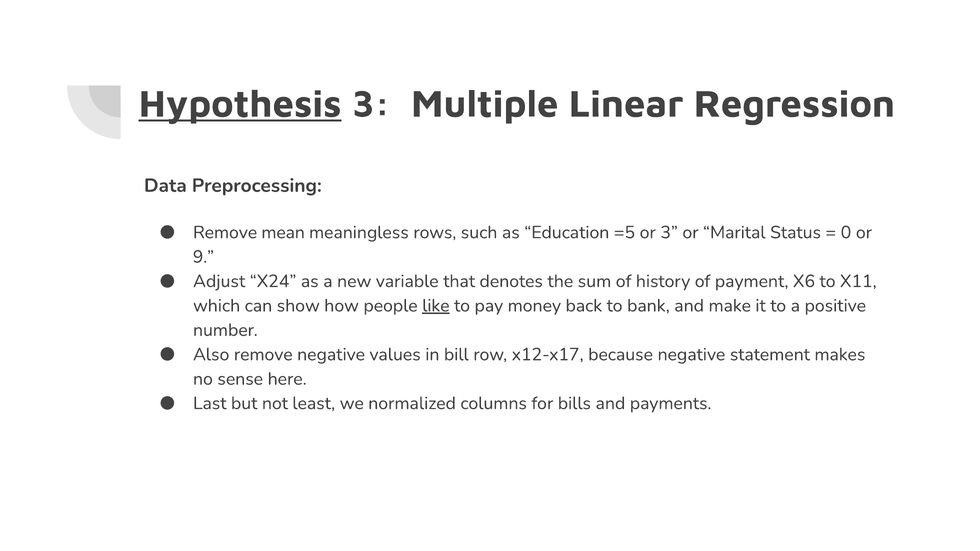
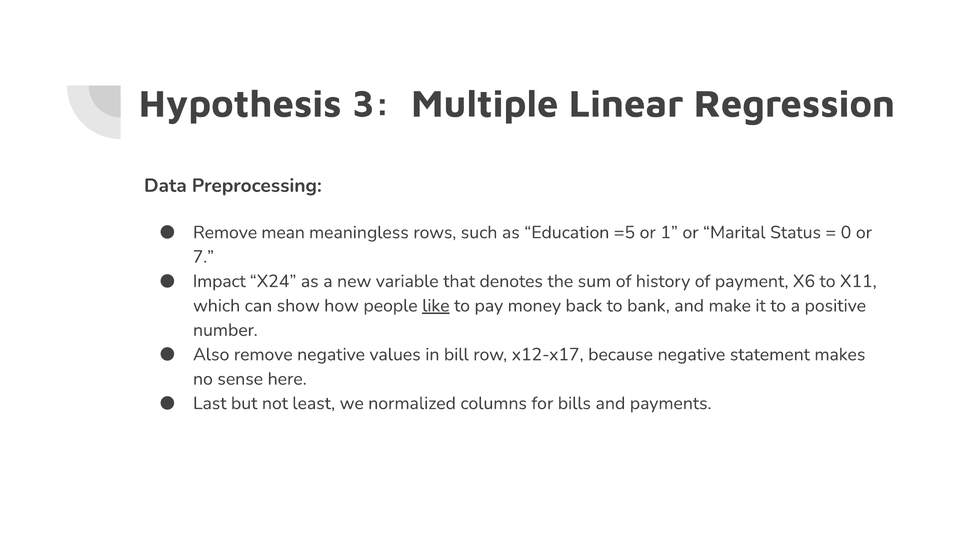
Hypothesis underline: present -> none (240, 104)
or 3: 3 -> 1 (669, 233)
9: 9 -> 7 (203, 257)
Adjust: Adjust -> Impact (219, 281)
